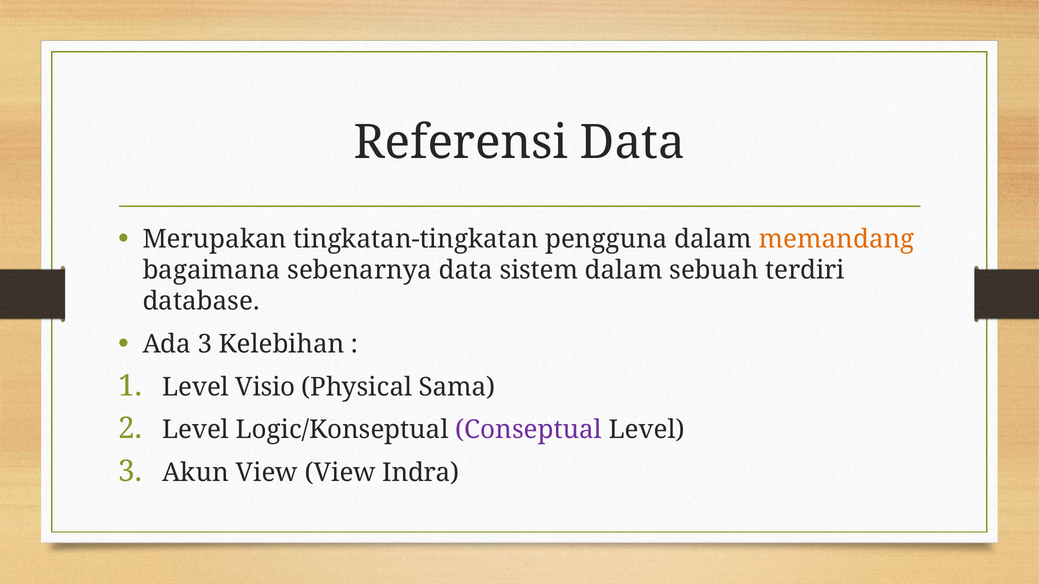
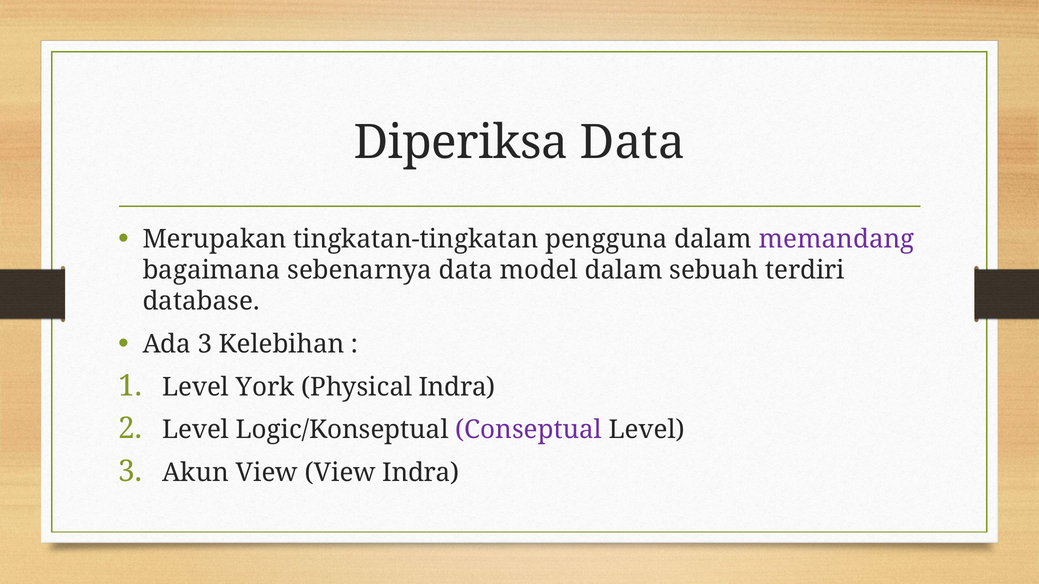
Referensi: Referensi -> Diperiksa (461, 143)
memandang colour: orange -> purple (837, 239)
sistem: sistem -> model (539, 270)
Visio: Visio -> York (265, 387)
Physical Sama: Sama -> Indra (457, 387)
